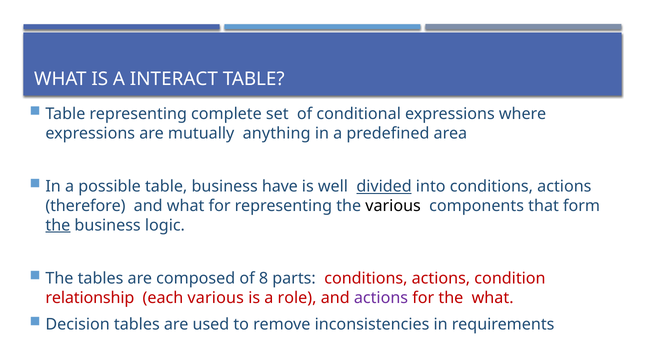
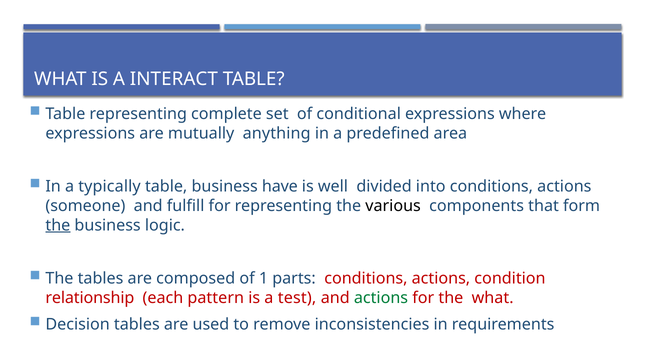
possible: possible -> typically (109, 186)
divided underline: present -> none (384, 186)
therefore: therefore -> someone (85, 206)
and what: what -> fulfill (186, 206)
8: 8 -> 1 (264, 278)
each various: various -> pattern (216, 298)
role: role -> test (297, 298)
actions colour: purple -> green (381, 298)
